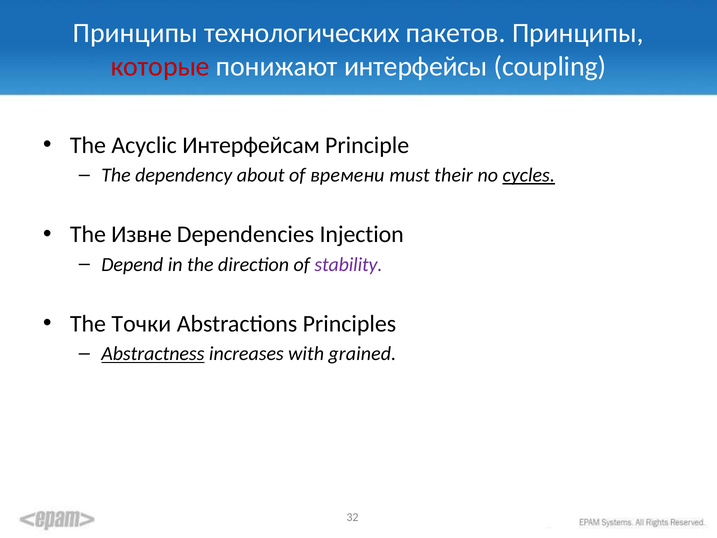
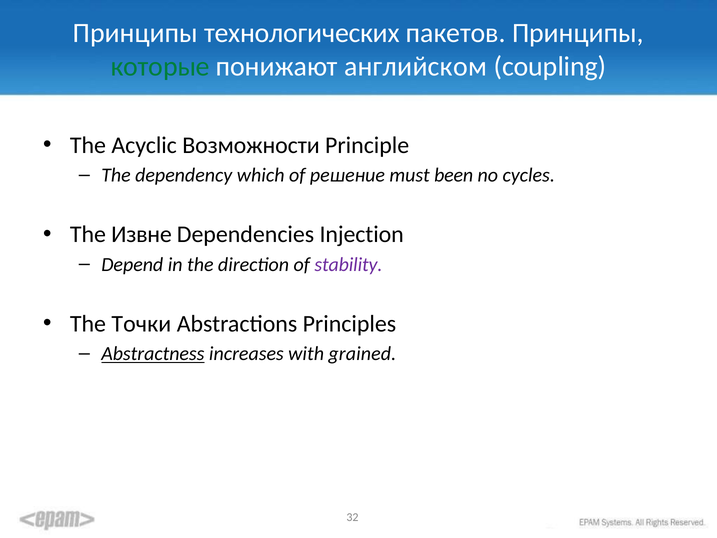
которые colour: red -> green (160, 66)
интерфейсы: интерфейсы -> английском (416, 66)
Интерфейсам: Интерфейсам -> Возможности (251, 145)
about: about -> which (261, 175)
времени: времени -> решение (347, 175)
their: their -> been (454, 175)
cycles underline: present -> none (529, 175)
